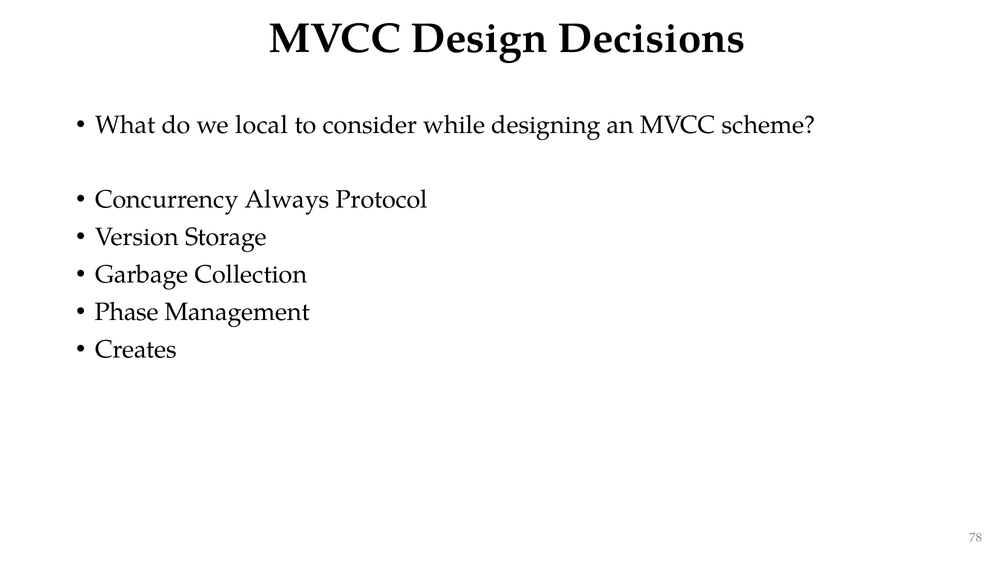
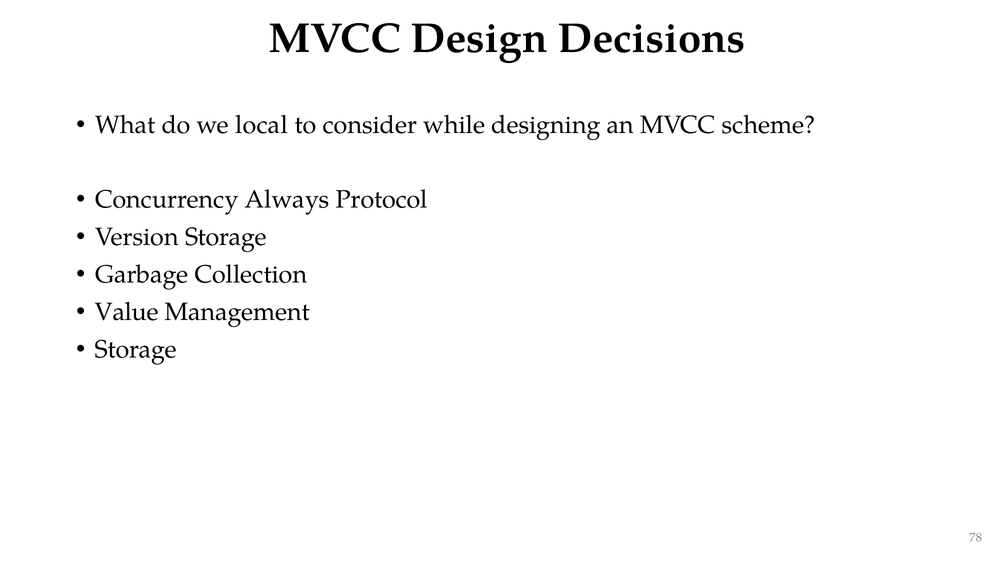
Phase: Phase -> Value (127, 312)
Creates: Creates -> Storage (136, 350)
